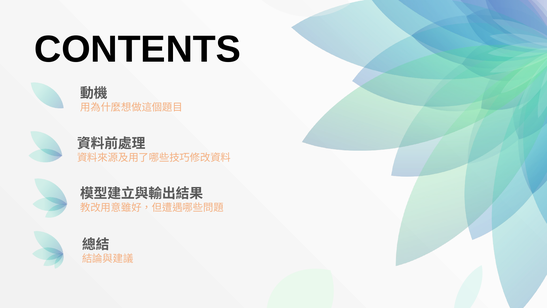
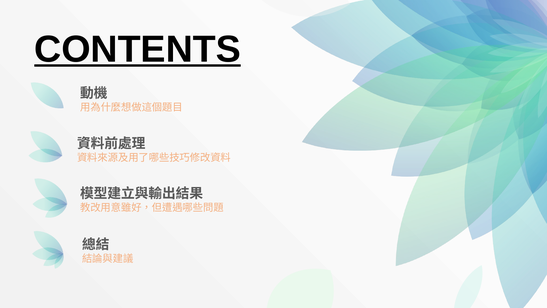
CONTENTS underline: none -> present (138, 49)
